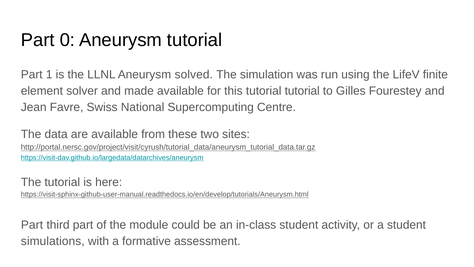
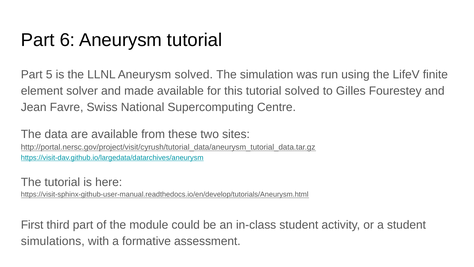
0: 0 -> 6 (67, 40)
1: 1 -> 5 (49, 75)
tutorial tutorial: tutorial -> solved (302, 91)
Part: Part -> First (32, 225)
